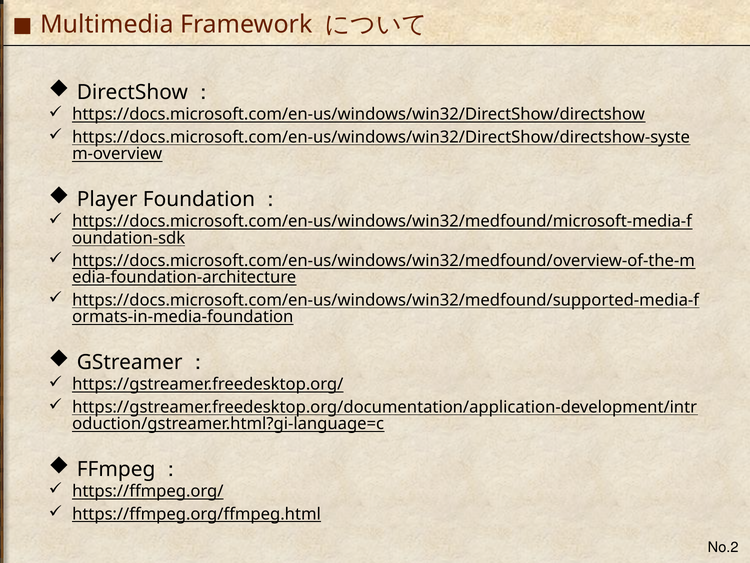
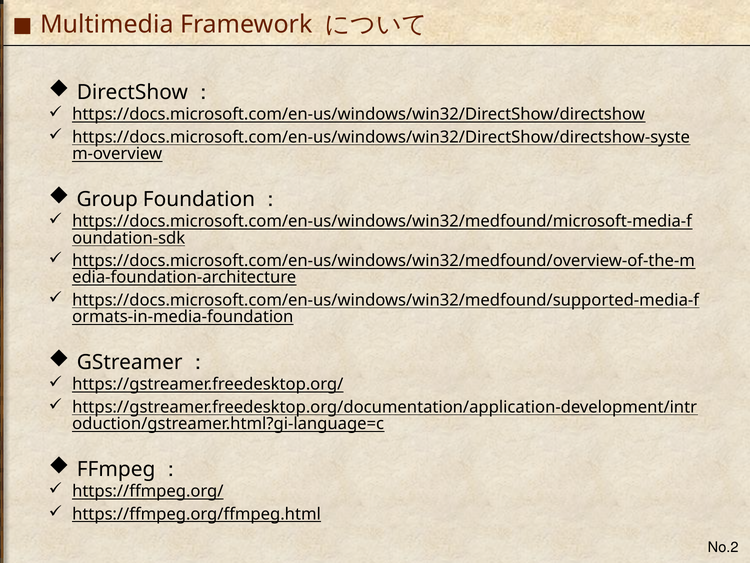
Player: Player -> Group (107, 199)
